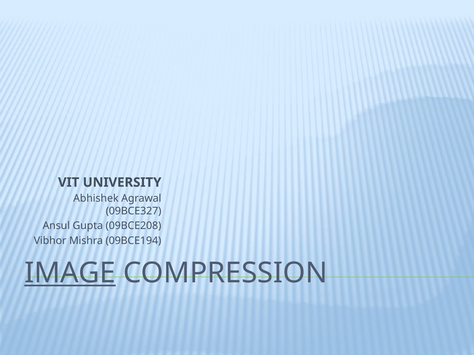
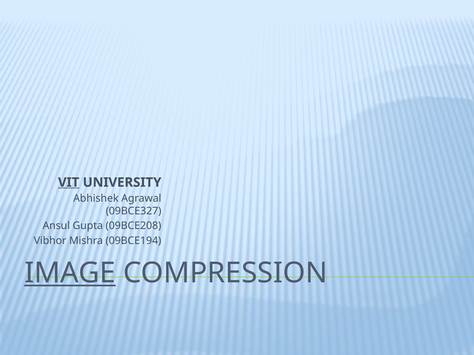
VIT underline: none -> present (69, 183)
